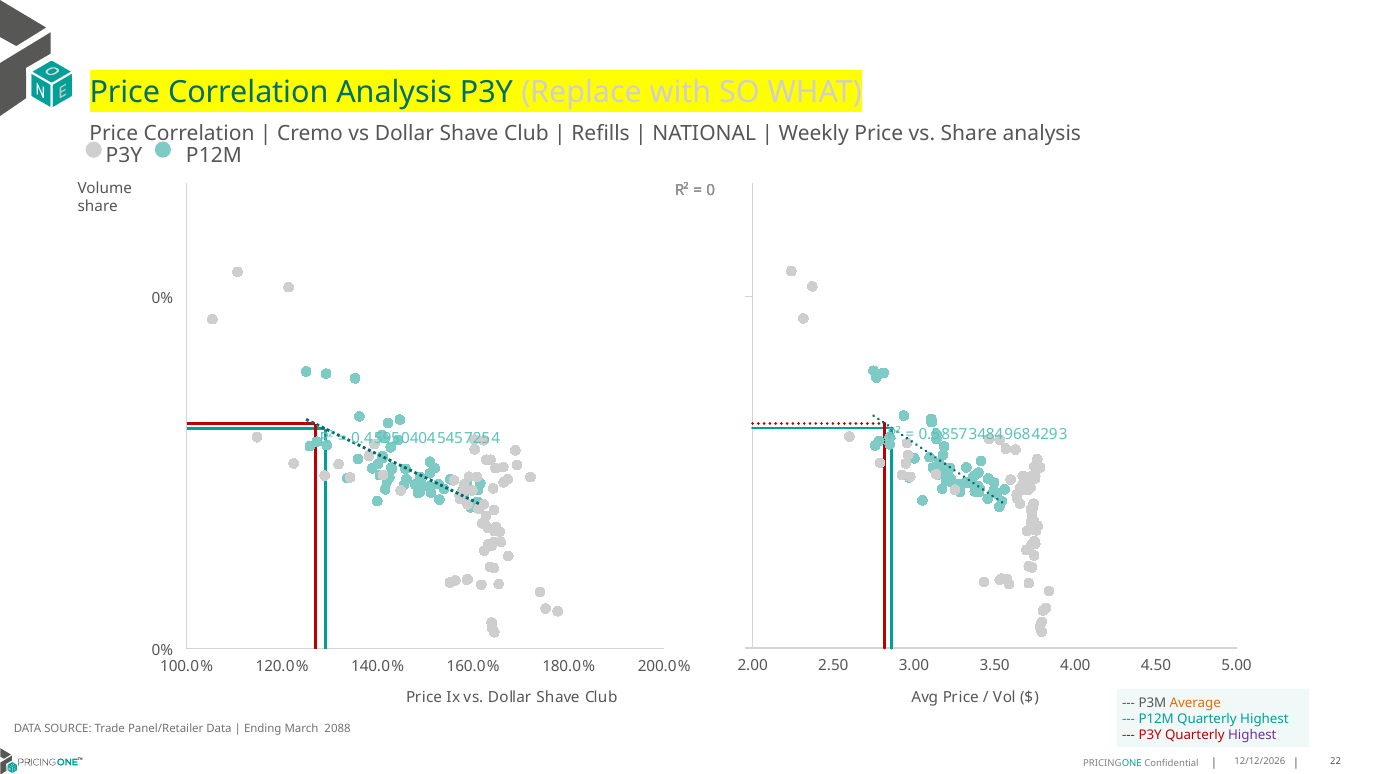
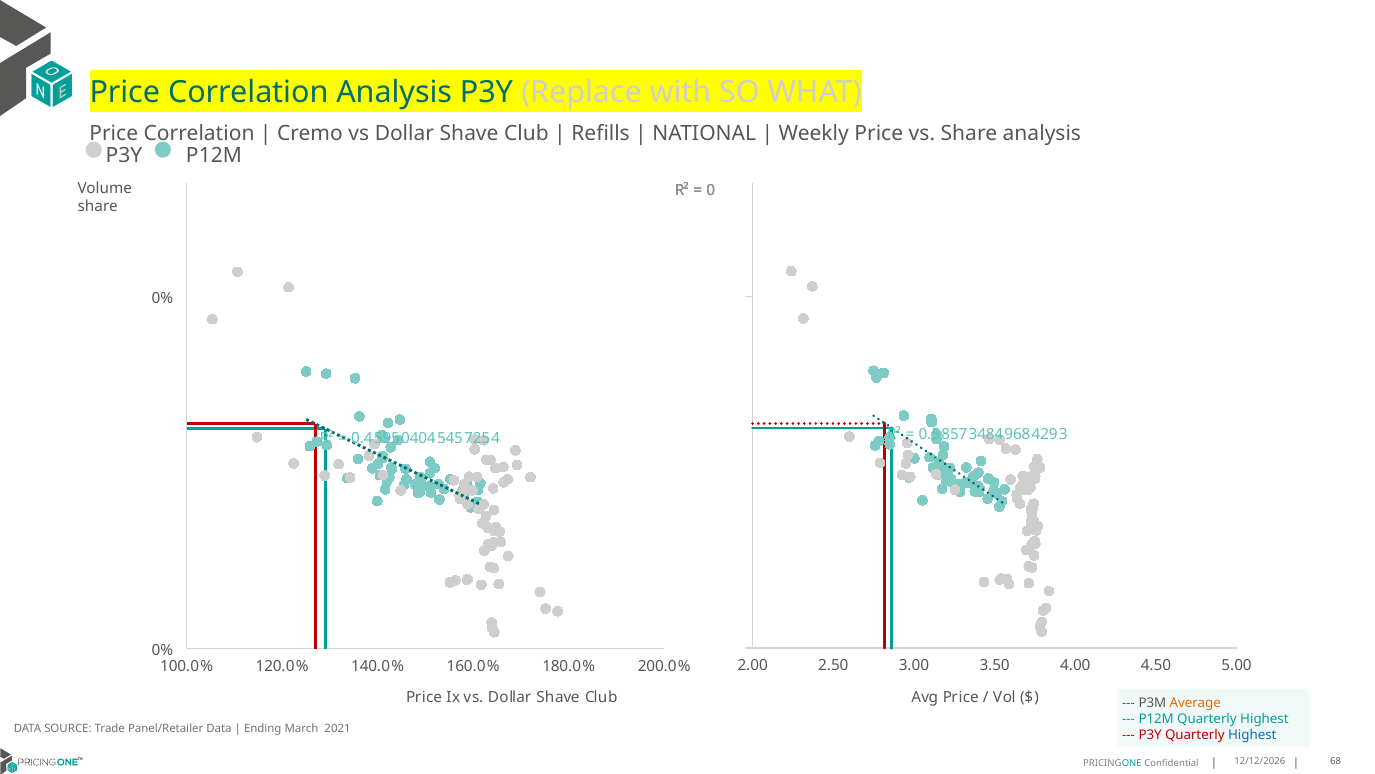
2088: 2088 -> 2021 (338, 728)
Highest colour: purple -> blue (1252, 734)
22: 22 -> 68 (1336, 760)
